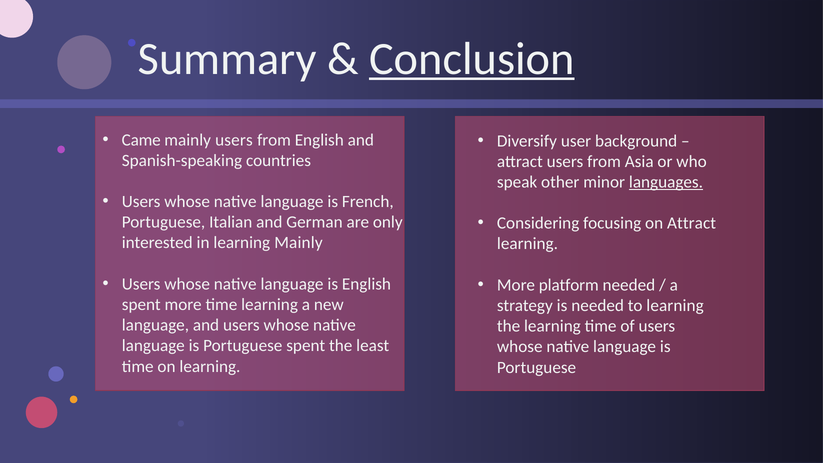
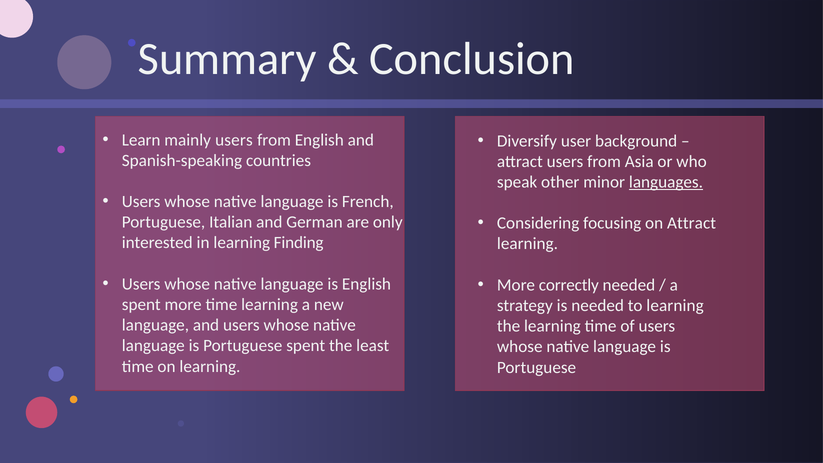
Conclusion underline: present -> none (472, 59)
Came: Came -> Learn (141, 140)
learning Mainly: Mainly -> Finding (299, 243)
platform: platform -> correctly (569, 285)
